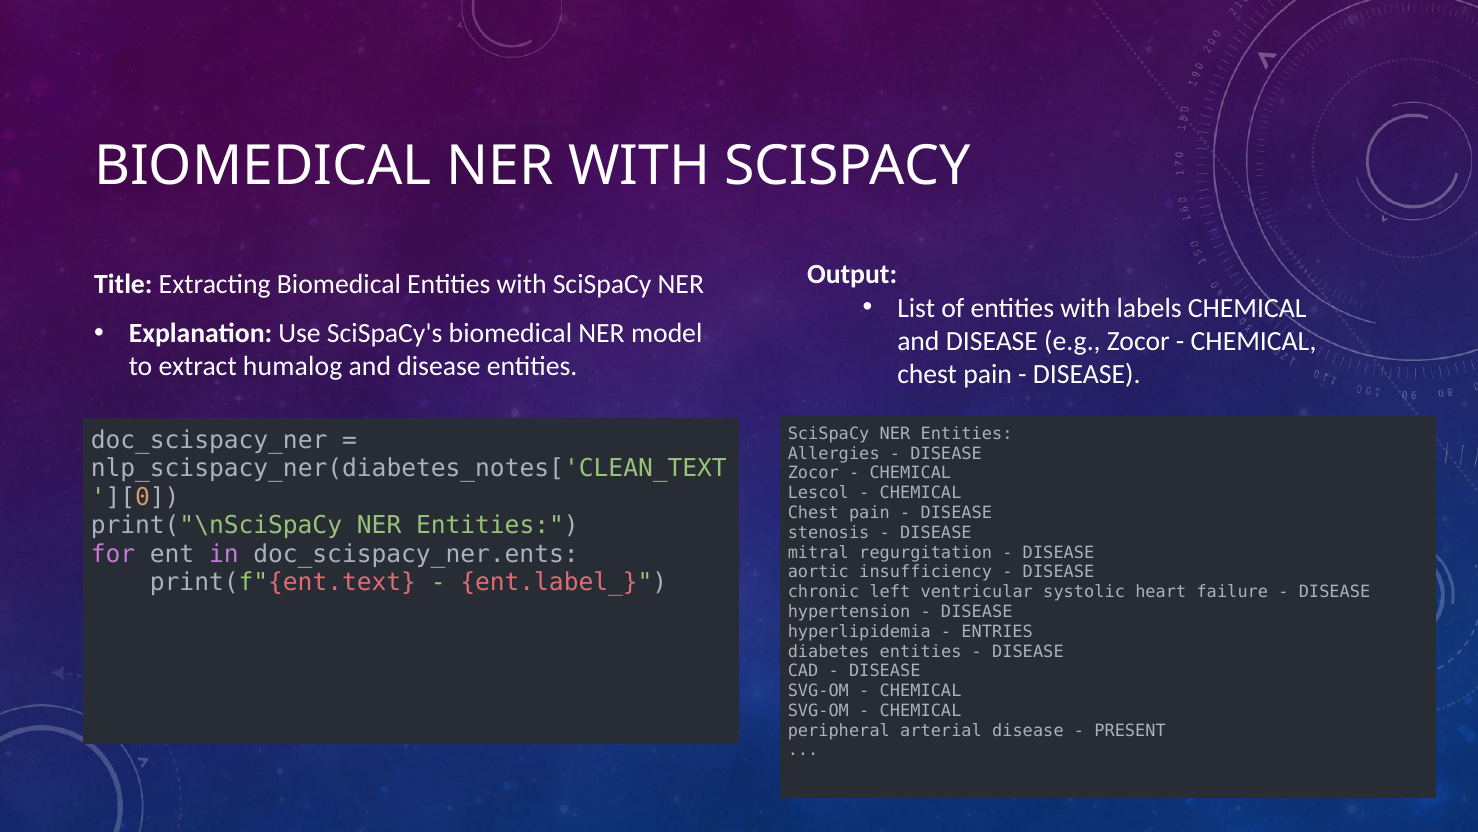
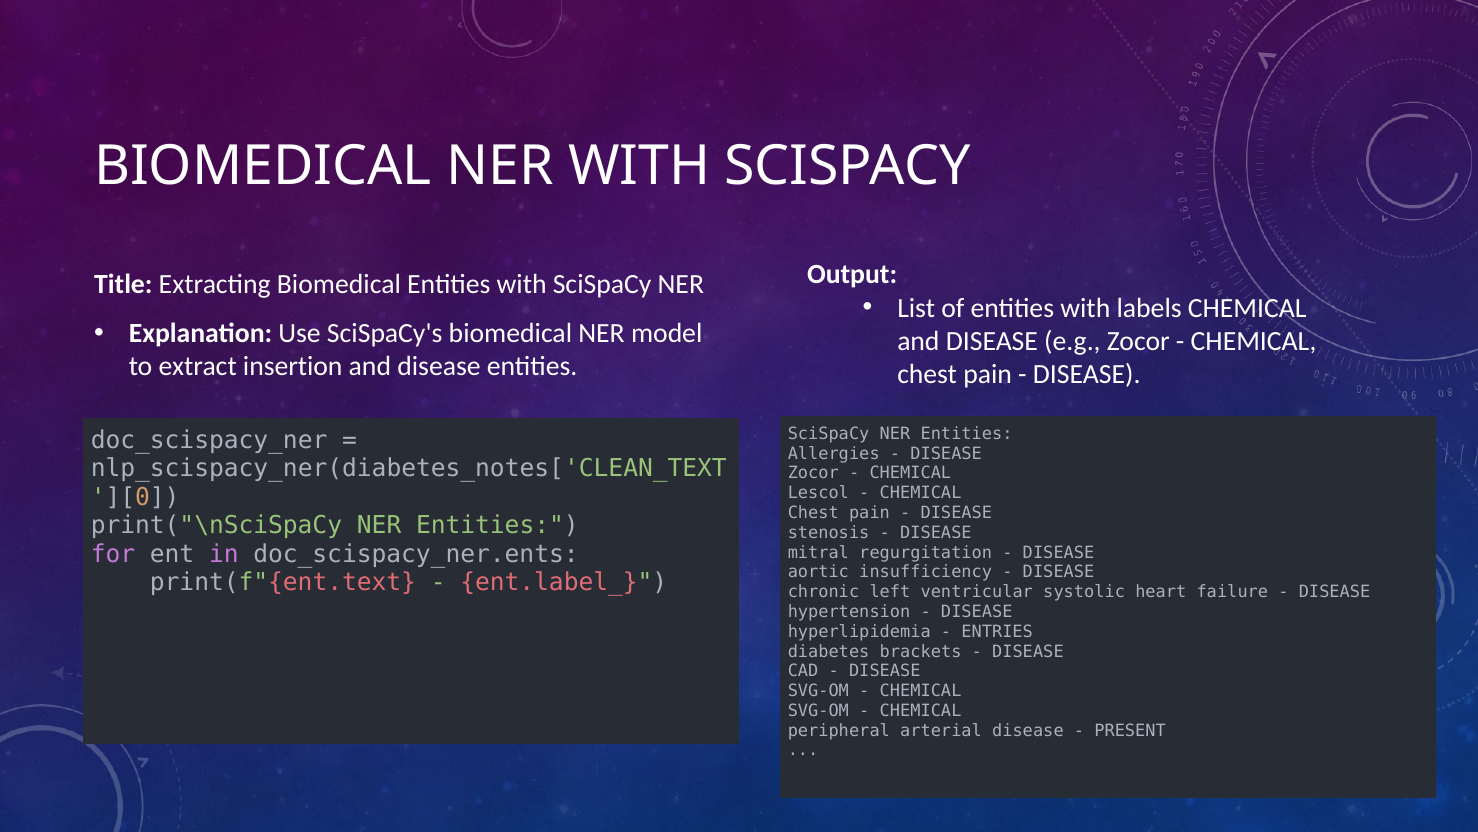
humalog: humalog -> insertion (293, 366)
diabetes entities: entities -> brackets (921, 651)
